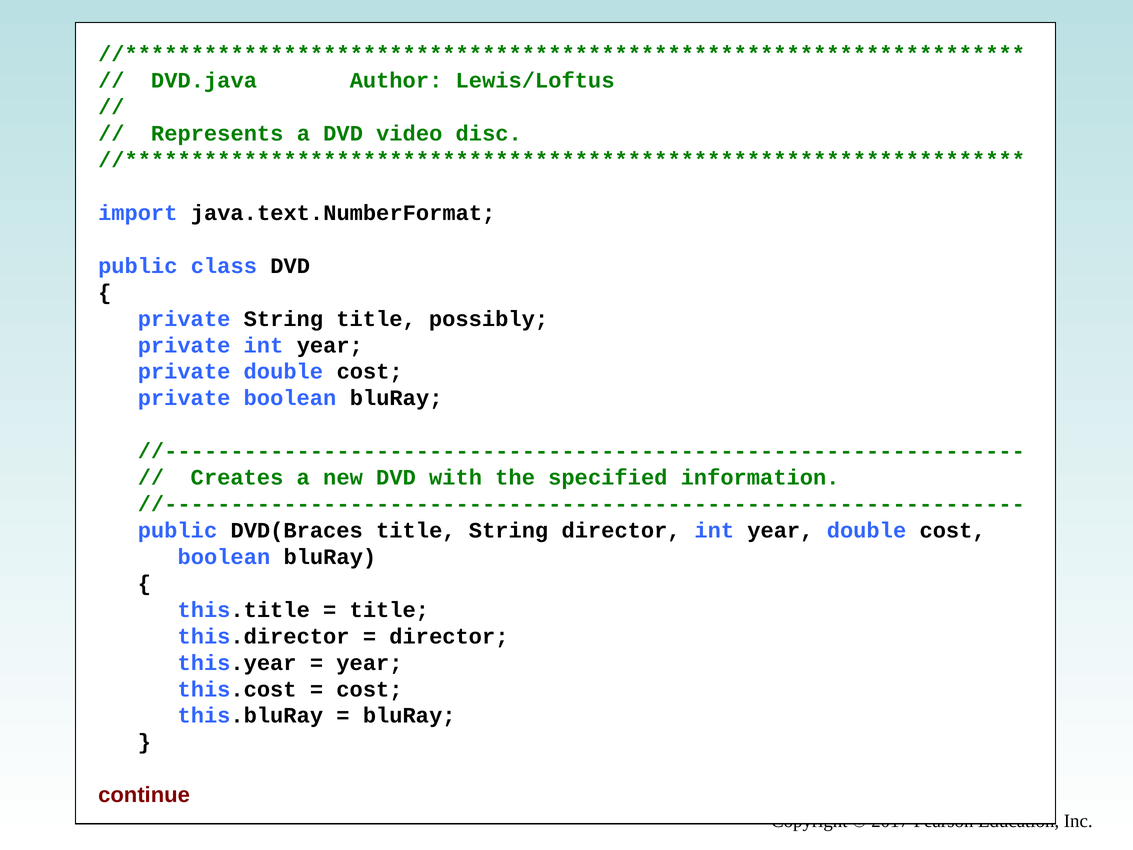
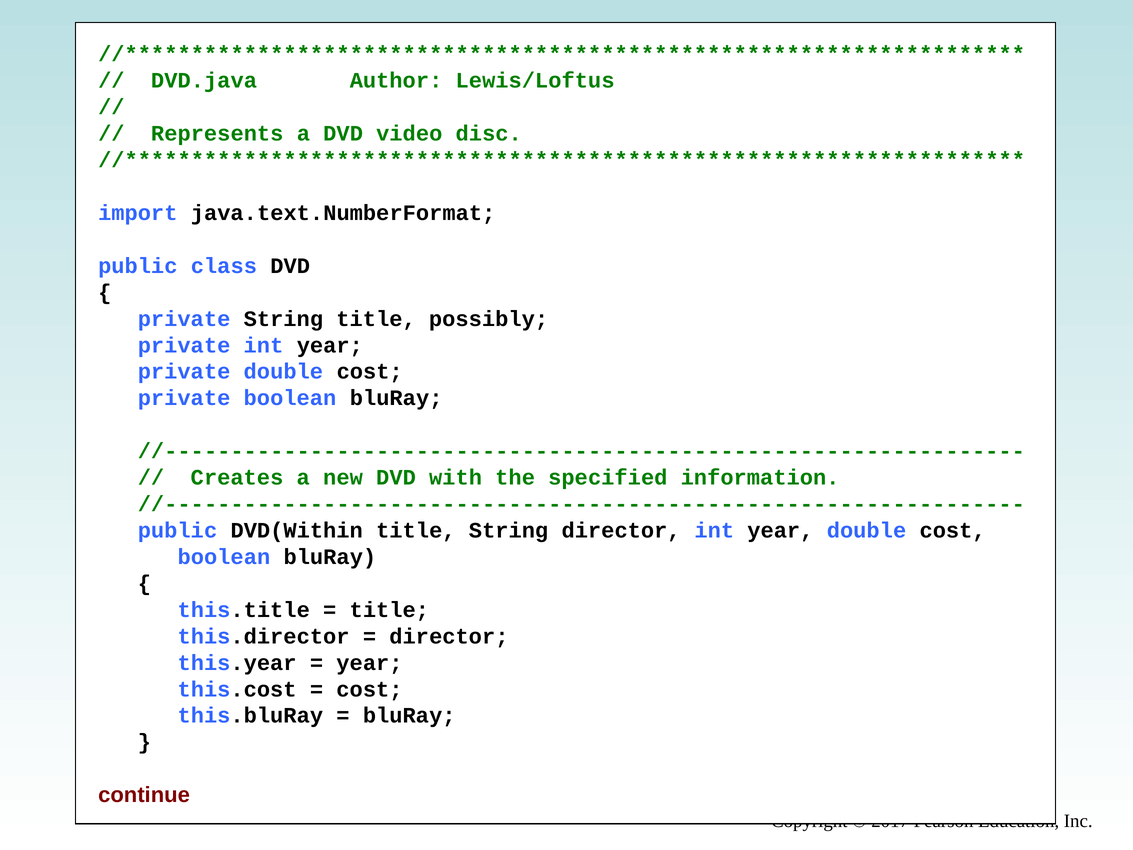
DVD(Braces: DVD(Braces -> DVD(Within (297, 530)
